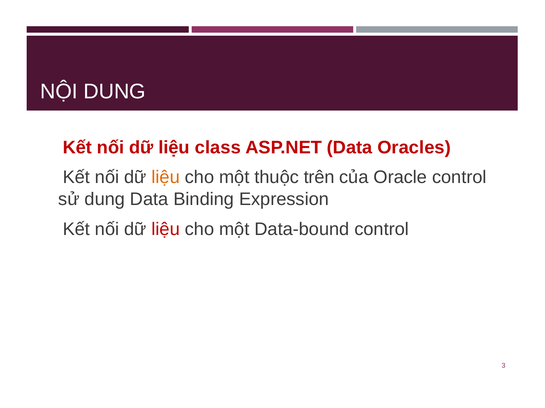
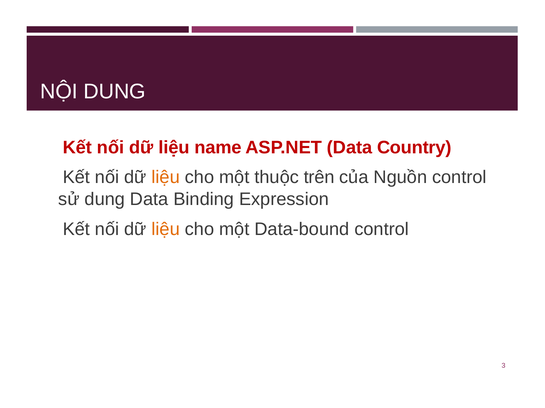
class: class -> name (218, 148)
Oracles: Oracles -> Country (414, 148)
Oracle: Oracle -> Nguồn (400, 178)
liệu colour: red -> orange (166, 229)
